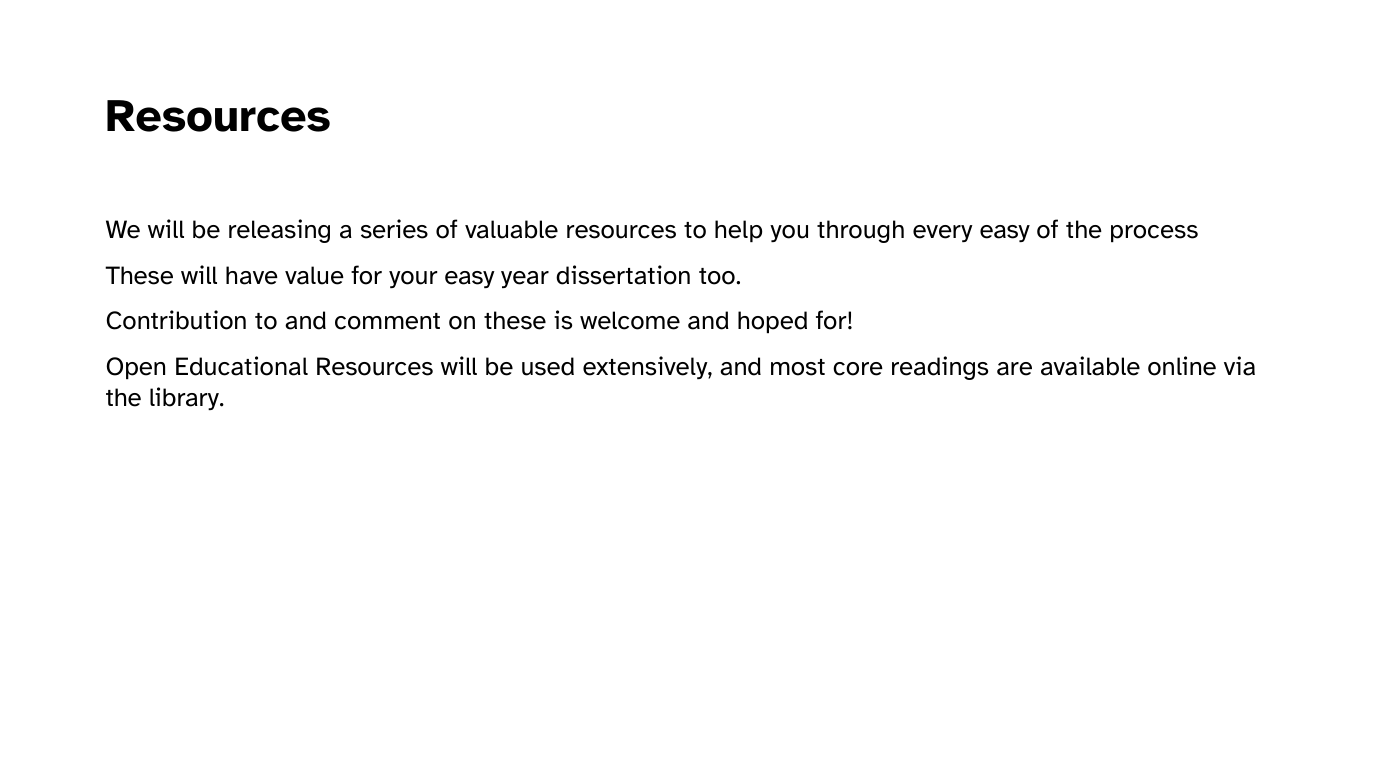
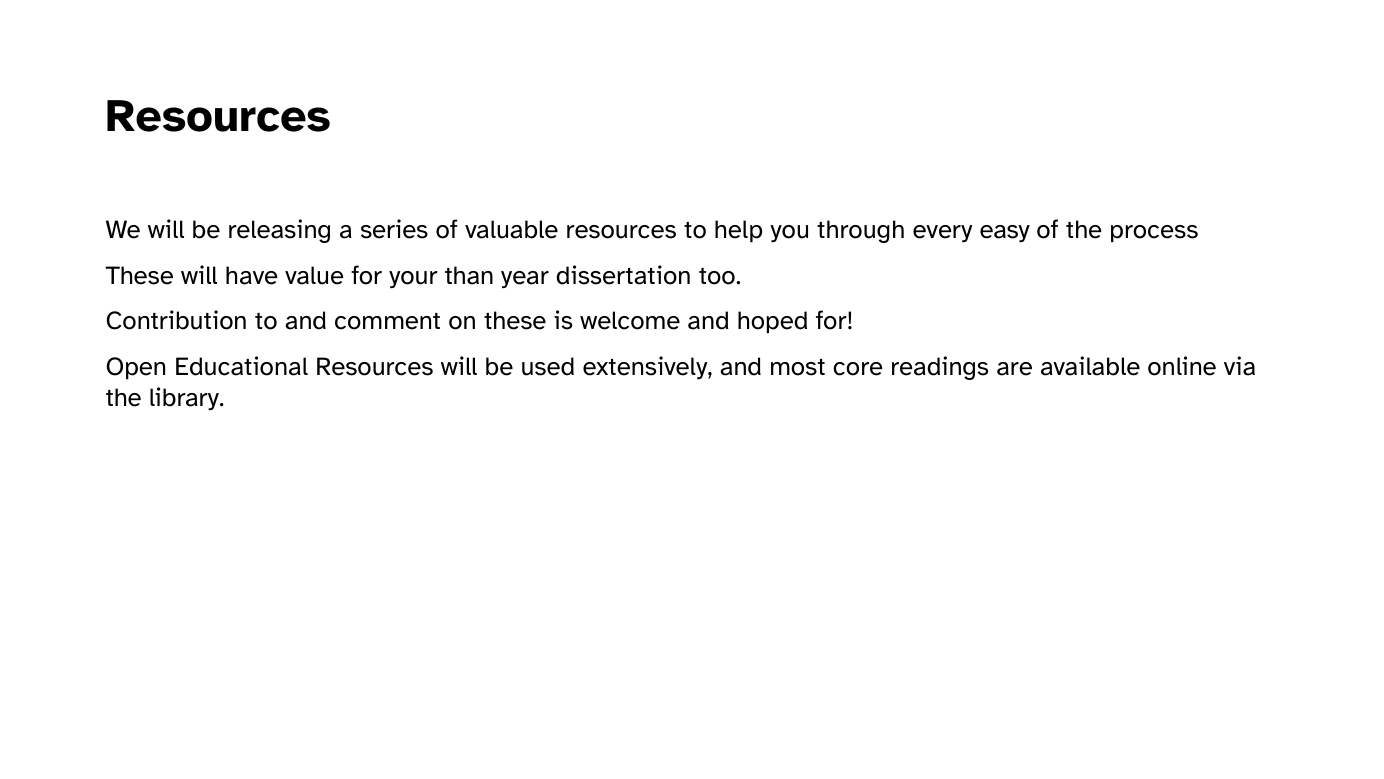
your easy: easy -> than (469, 275)
